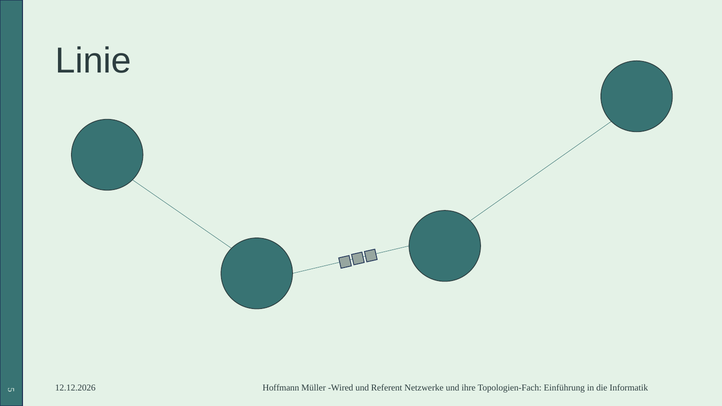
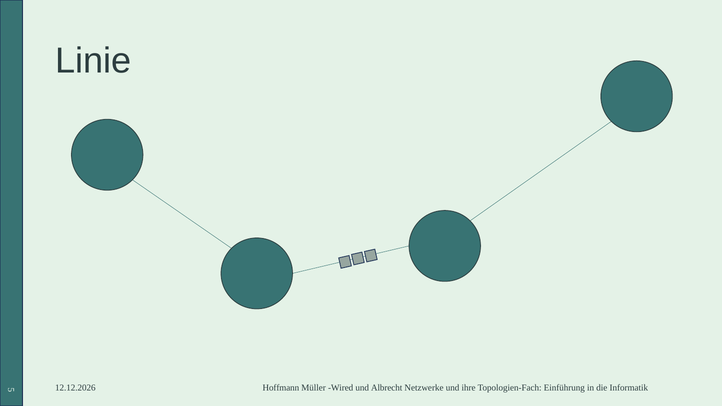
Referent: Referent -> Albrecht (387, 388)
